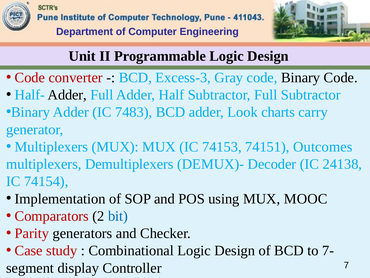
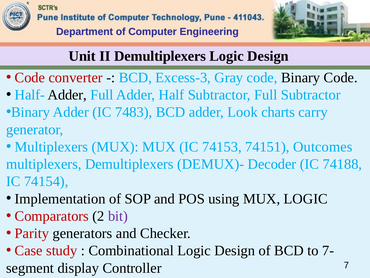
II Programmable: Programmable -> Demultiplexers (160, 56)
24138: 24138 -> 74188 (342, 164)
MUX MOOC: MOOC -> LOGIC (306, 198)
bit colour: blue -> purple (118, 216)
